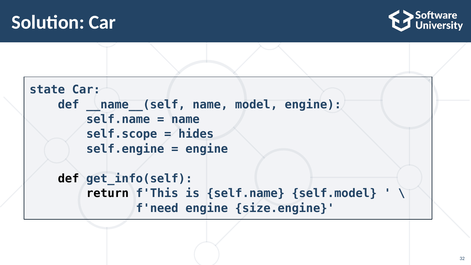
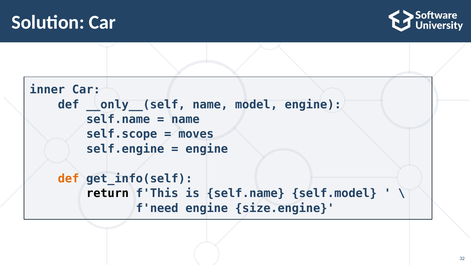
state: state -> inner (47, 90)
__name__(self: __name__(self -> __only__(self (136, 104)
hides: hides -> moves (196, 134)
def colour: black -> orange (69, 179)
